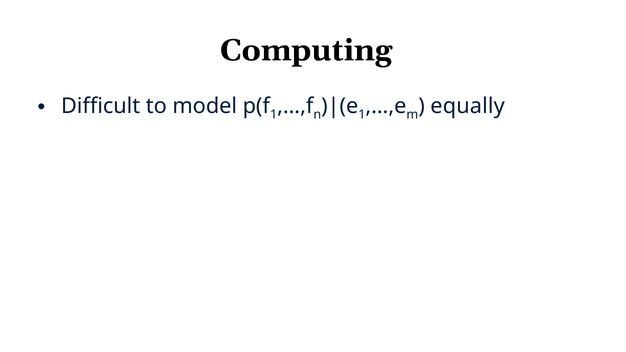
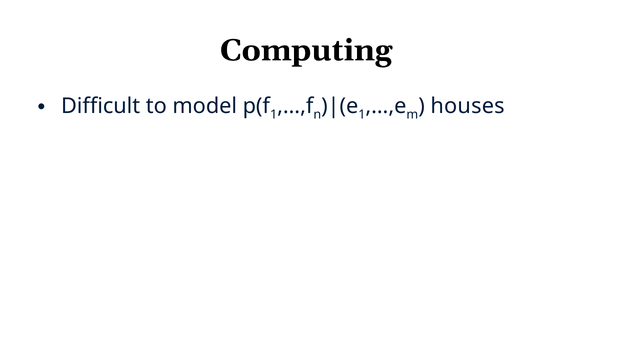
equally: equally -> houses (468, 106)
